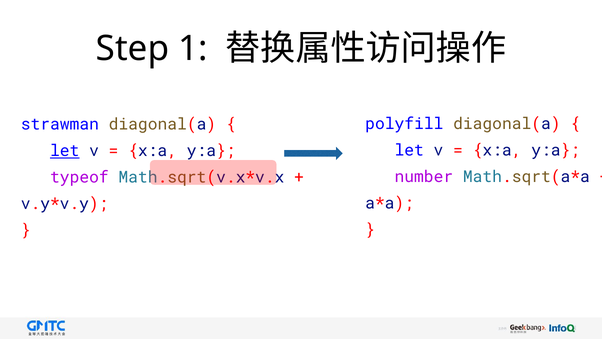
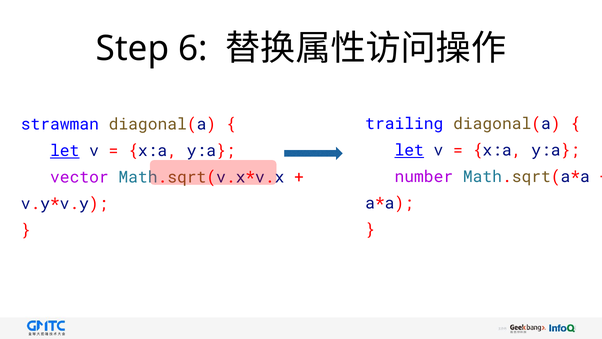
1: 1 -> 6 (193, 49)
polyfill: polyfill -> trailing (404, 124)
let underline: none -> present (409, 150)
typeof: typeof -> vector (79, 177)
